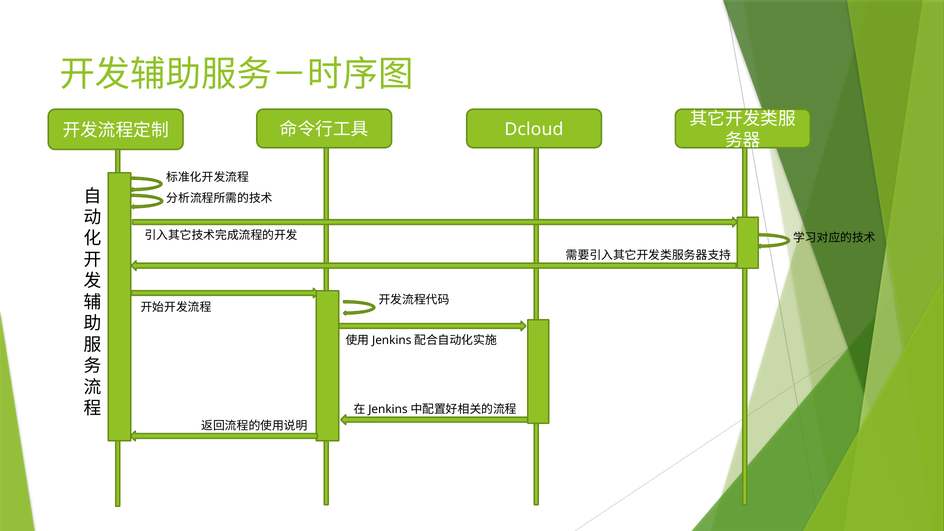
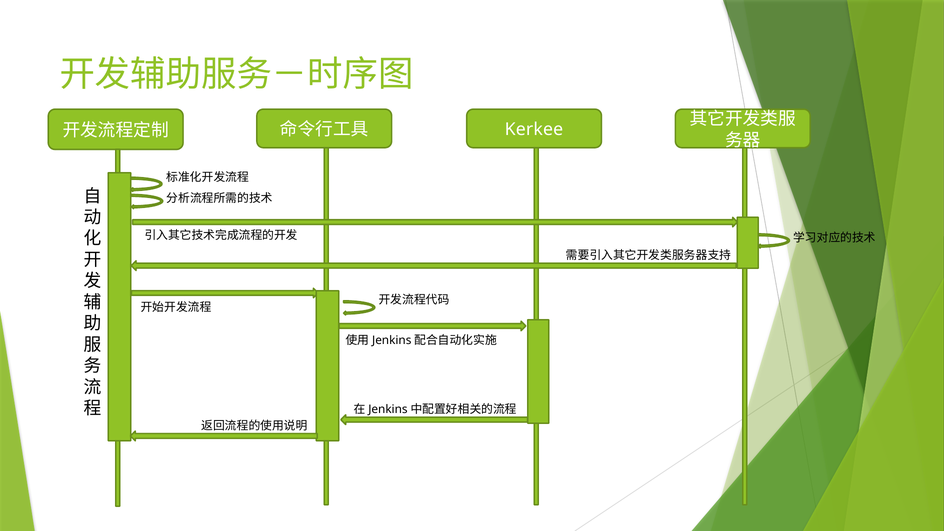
Dcloud: Dcloud -> Kerkee (534, 130)
